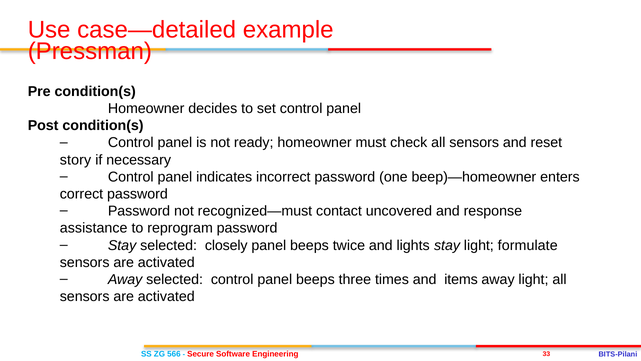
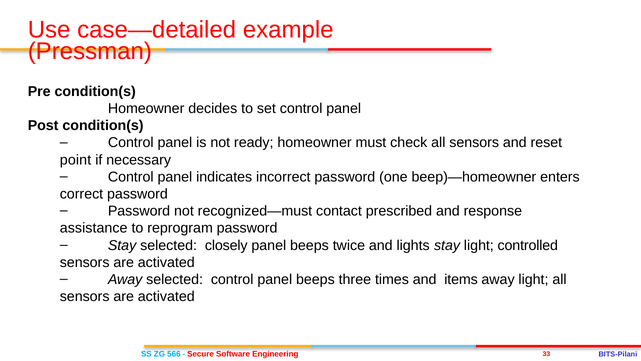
story: story -> point (76, 160)
uncovered: uncovered -> prescribed (399, 211)
formulate: formulate -> controlled (528, 245)
